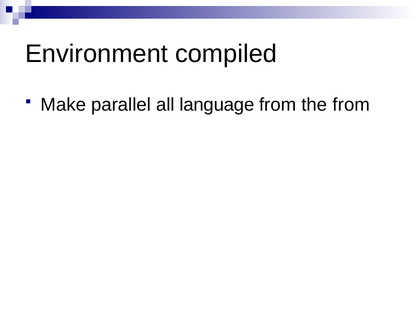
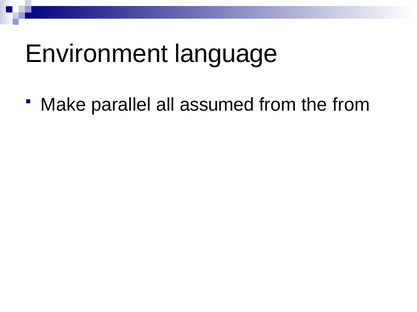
compiled: compiled -> language (226, 54)
language: language -> assumed (217, 105)
